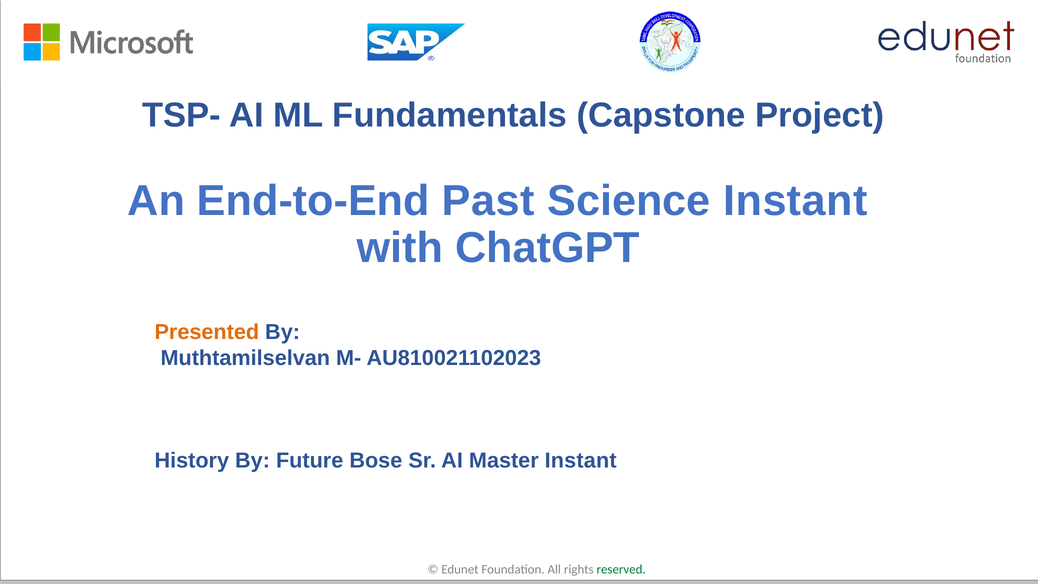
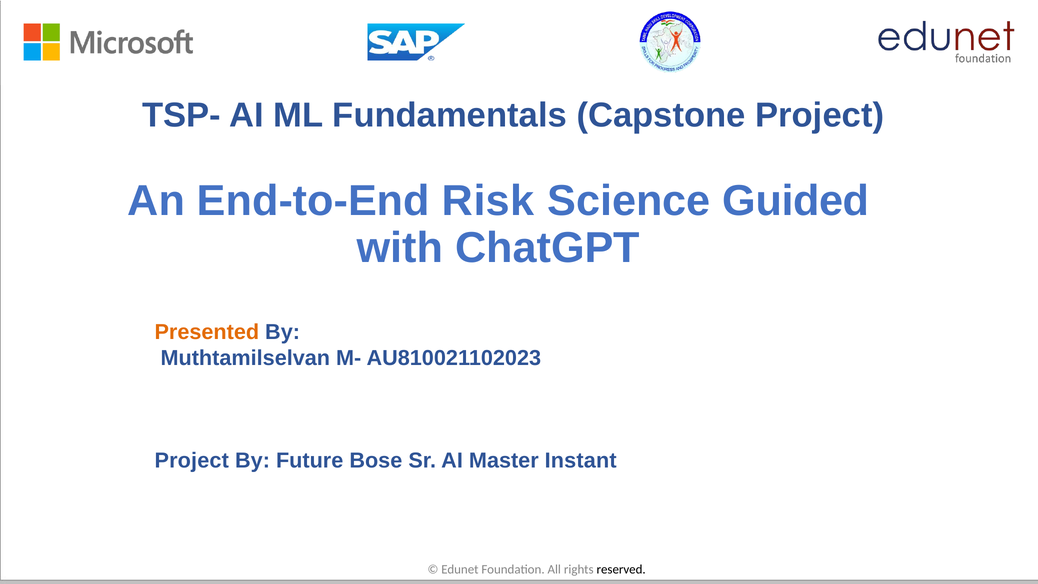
Past: Past -> Risk (488, 201)
Science Instant: Instant -> Guided (796, 201)
History: History -> Project (192, 461)
reserved colour: green -> black (621, 569)
